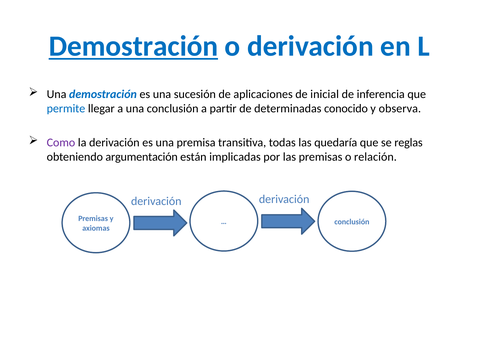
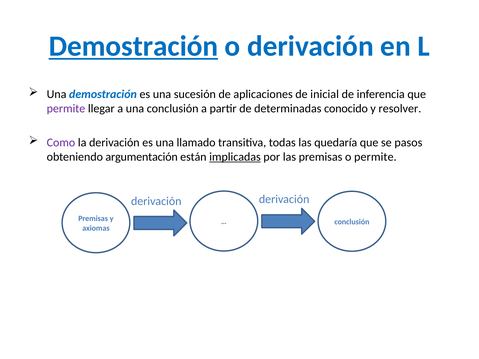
permite colour: blue -> purple (66, 109)
observa: observa -> resolver (400, 109)
premisa: premisa -> llamado (196, 143)
reglas: reglas -> pasos (408, 143)
implicadas underline: none -> present (235, 157)
o relación: relación -> permite (375, 157)
